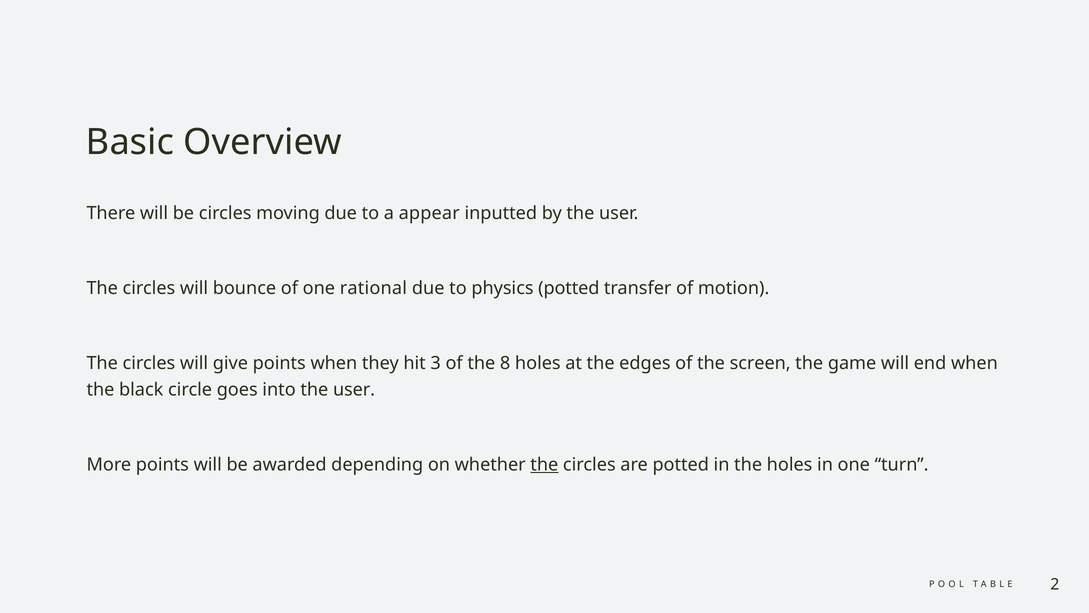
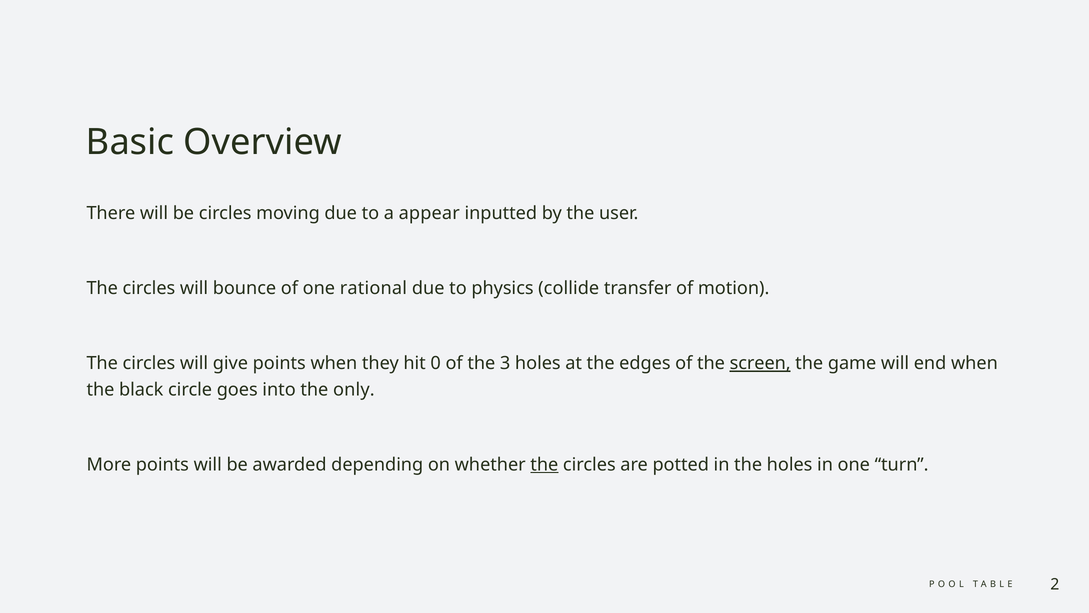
physics potted: potted -> collide (569, 288)
3: 3 -> 0 (436, 363)
8: 8 -> 3 (505, 363)
screen underline: none -> present (760, 363)
into the user: user -> only (354, 389)
